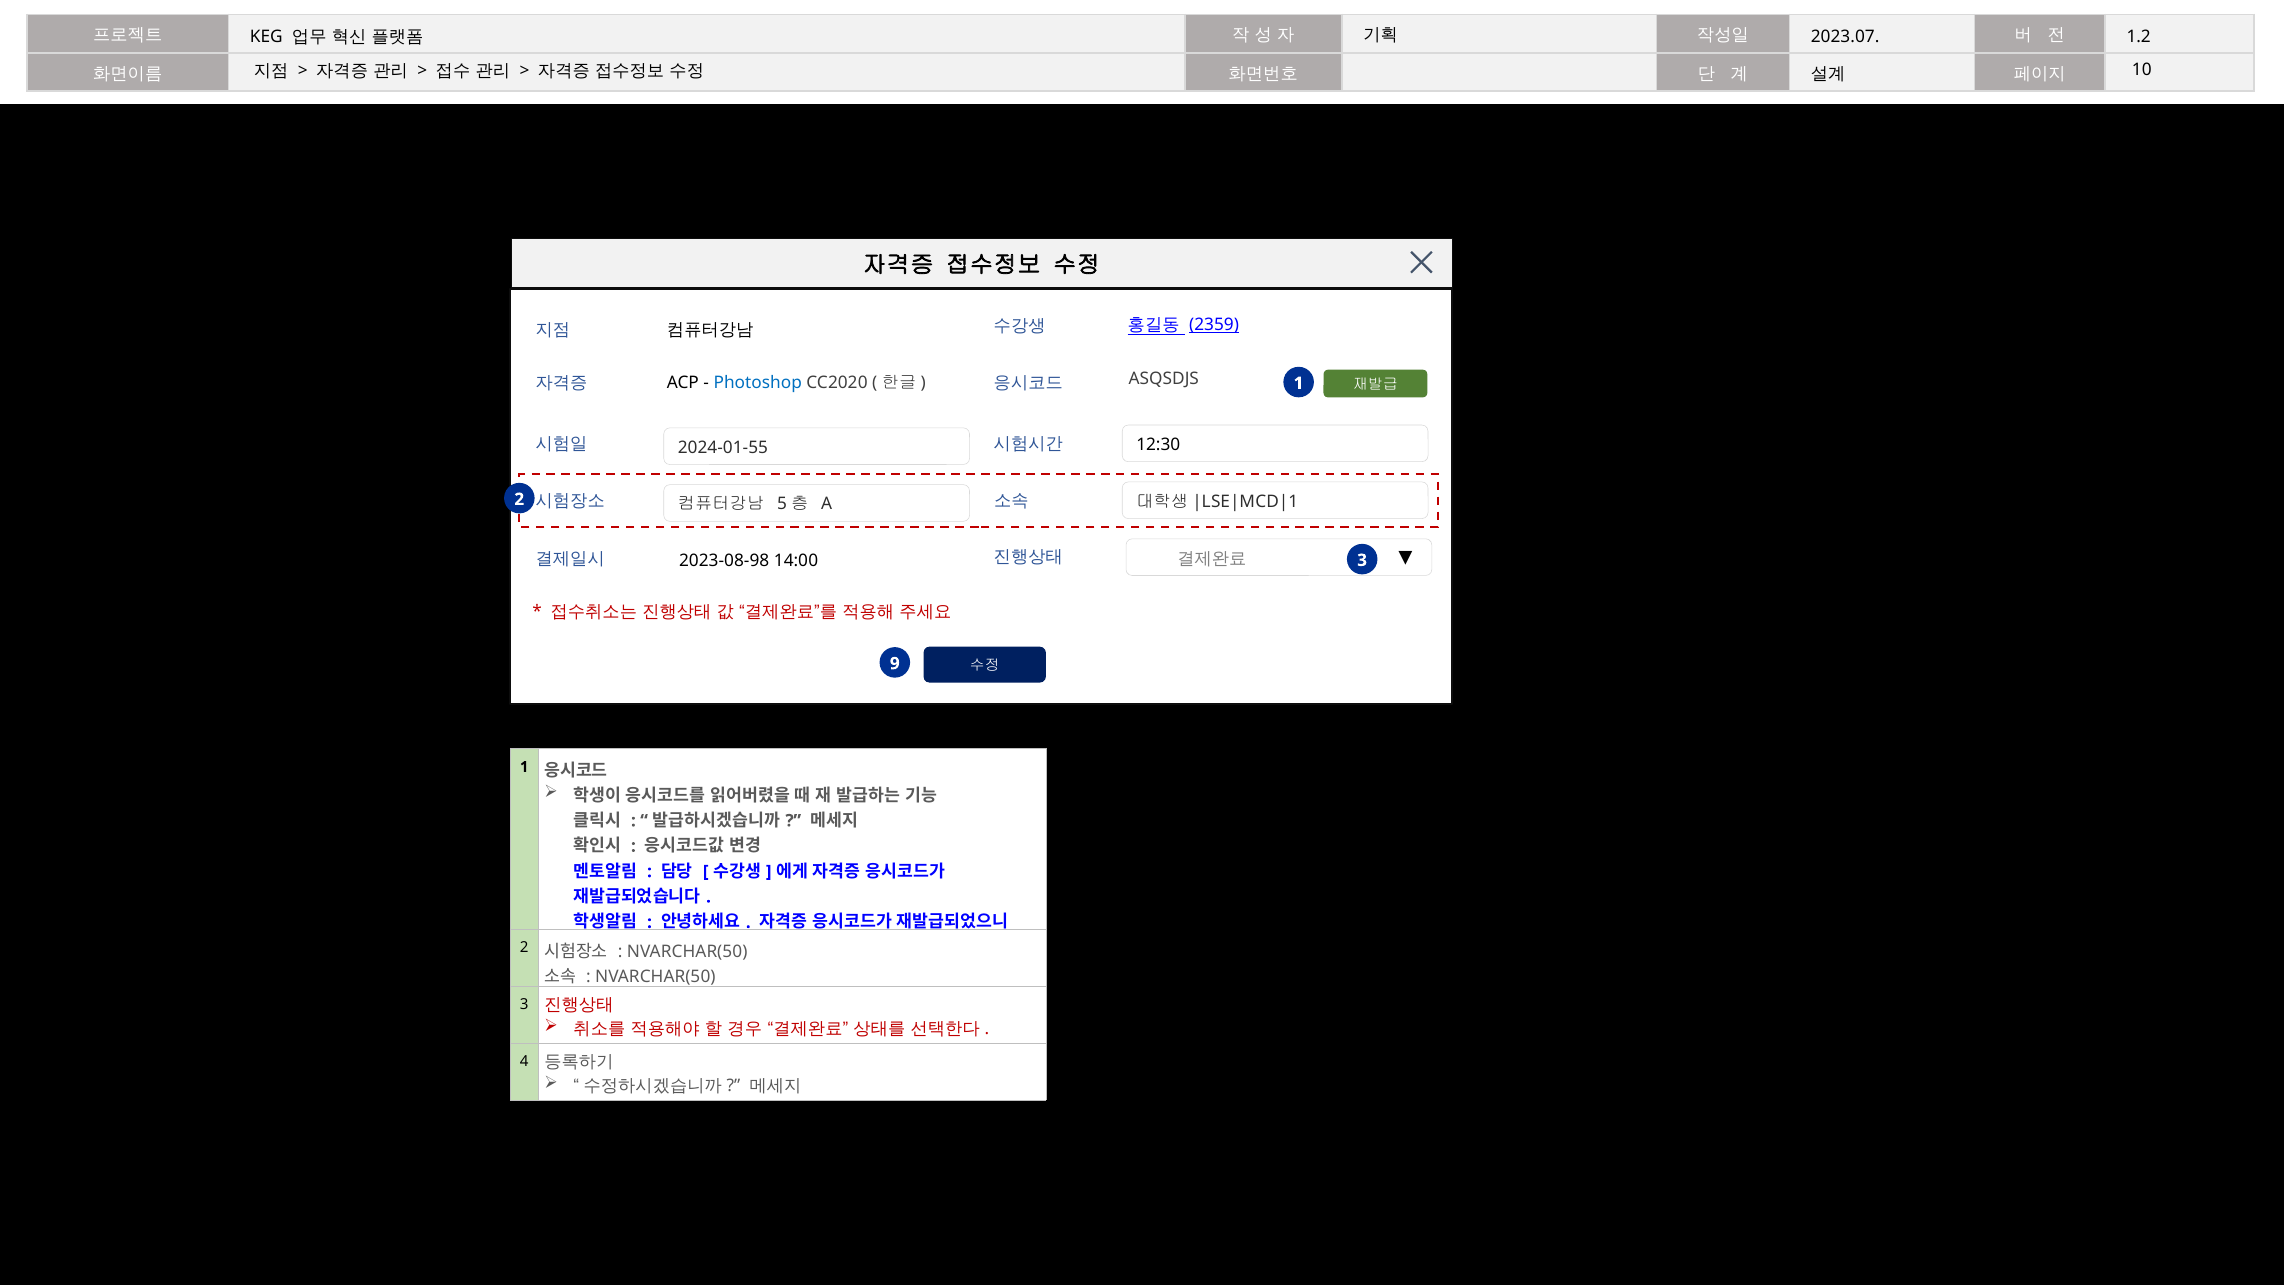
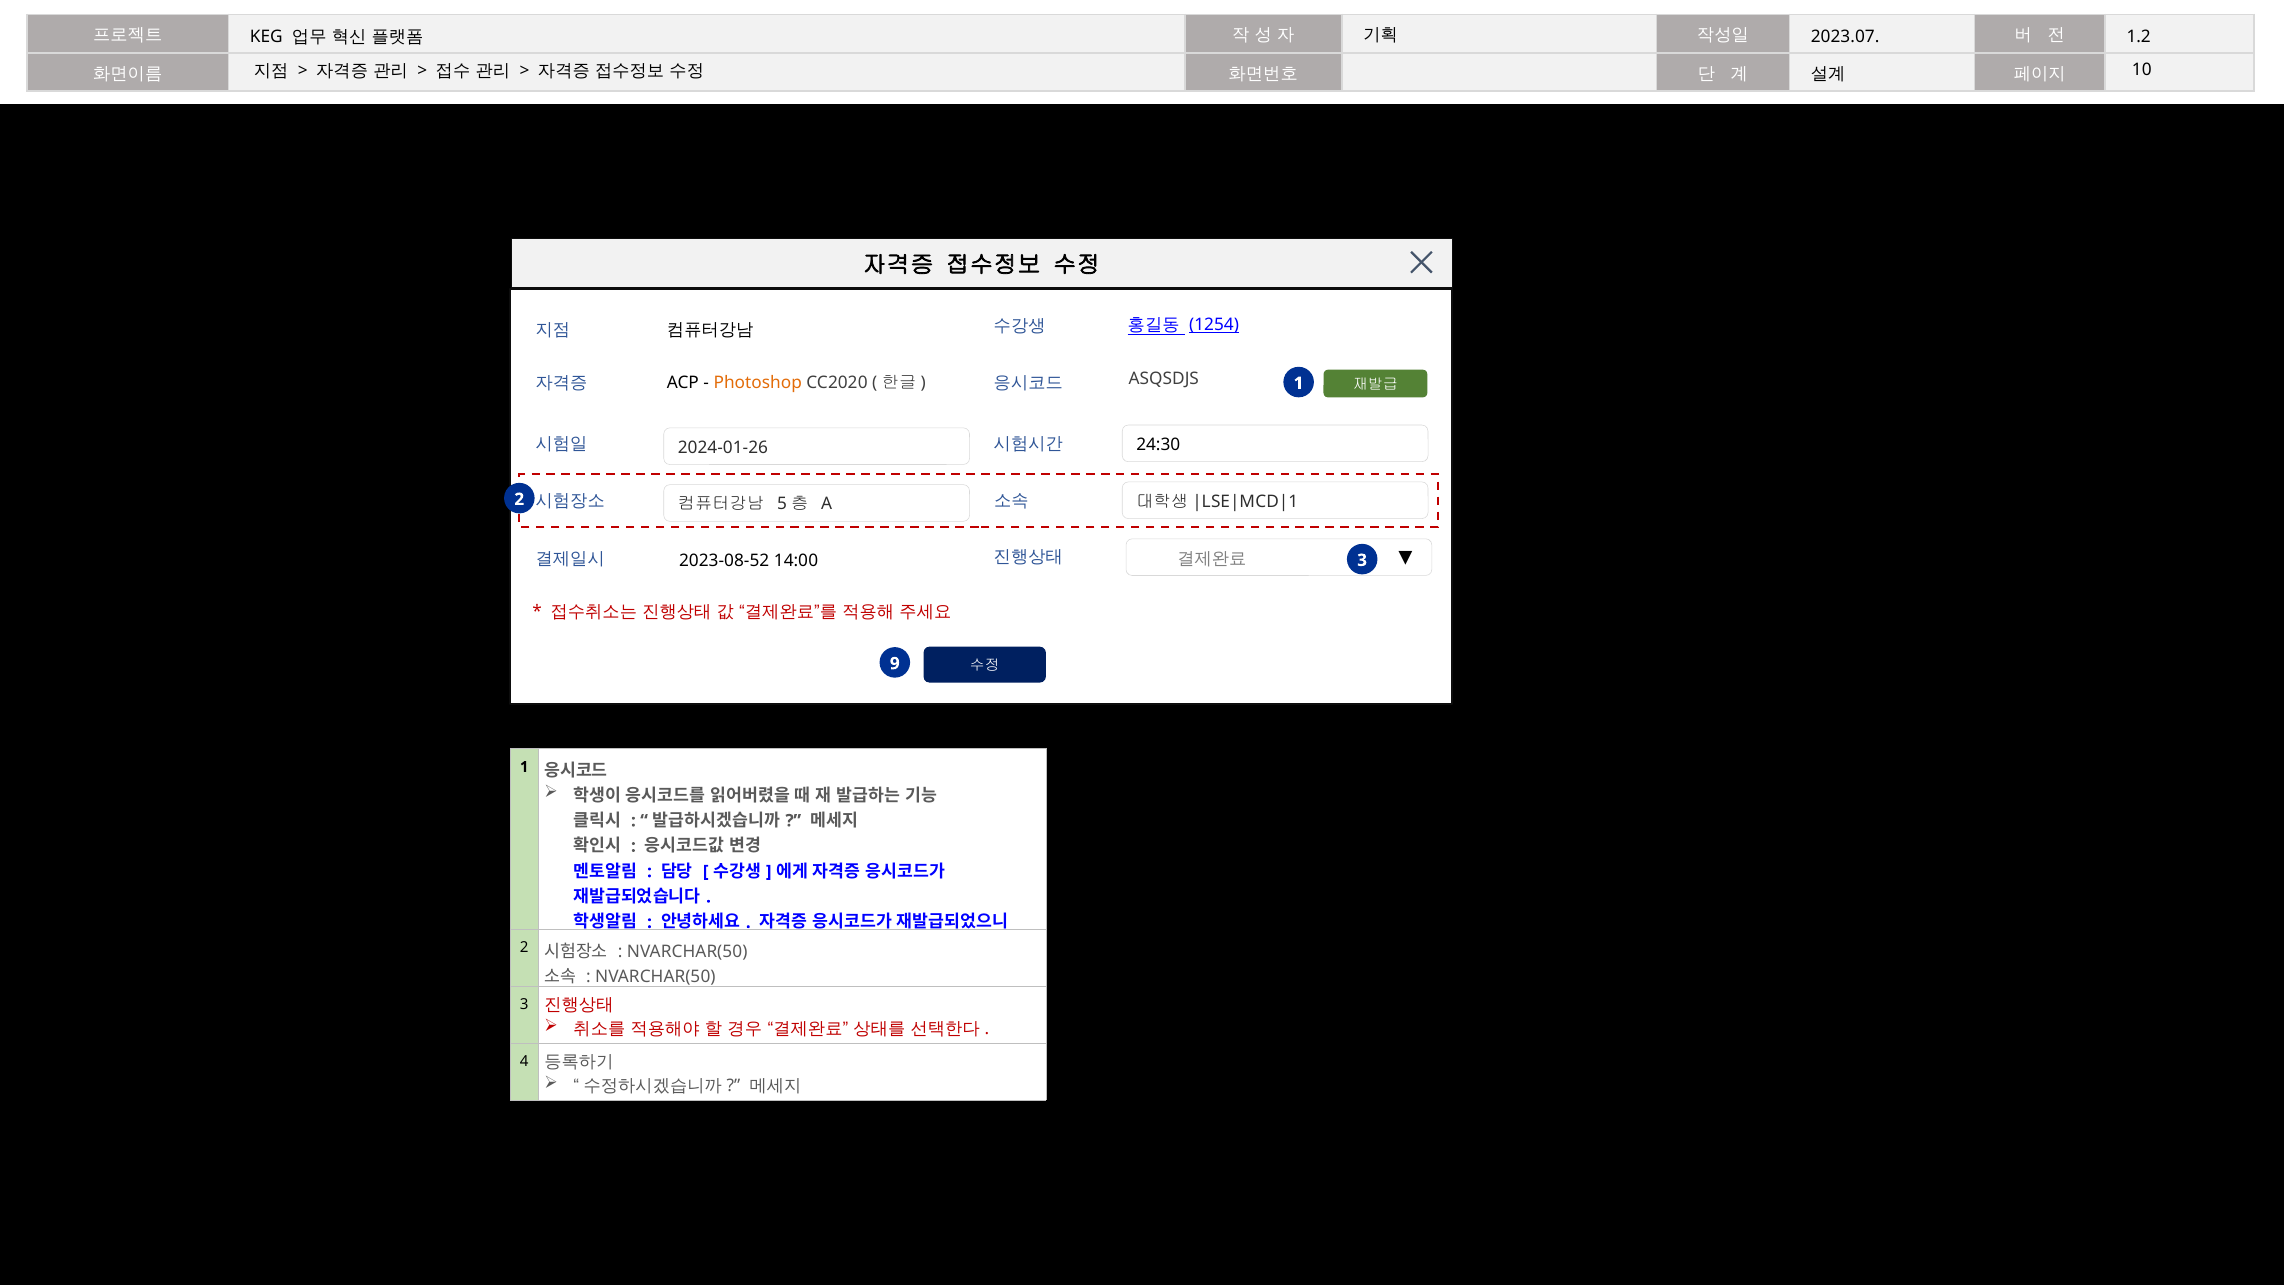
2359: 2359 -> 1254 (1214, 324)
Photoshop colour: blue -> orange (758, 383)
12:30: 12:30 -> 24:30 (1158, 444)
2024-01-55: 2024-01-55 -> 2024-01-26 (723, 447)
2023-08-98: 2023-08-98 -> 2023-08-52 (724, 561)
